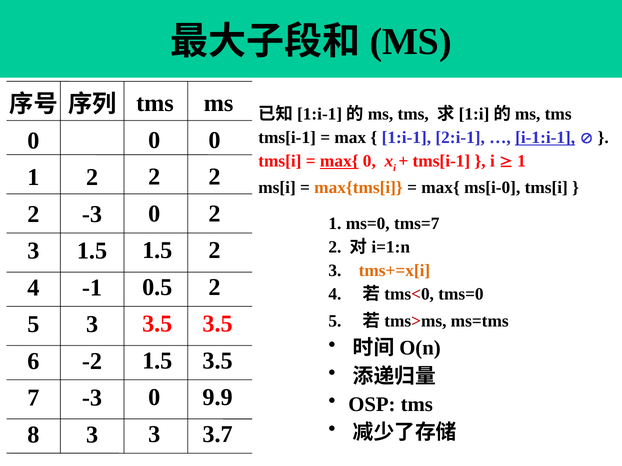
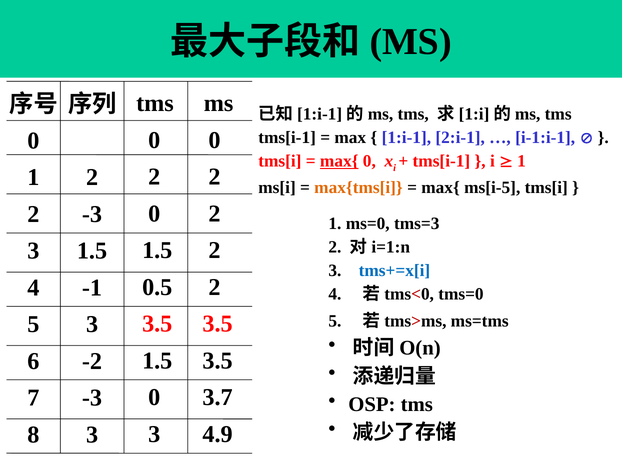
i-1:i-1 underline: present -> none (545, 138)
ms[i-0: ms[i-0 -> ms[i-5 (492, 188)
tms=7: tms=7 -> tms=3 (417, 224)
tms+=x[i colour: orange -> blue (394, 271)
9.9: 9.9 -> 3.7 (218, 398)
3.7: 3.7 -> 4.9 (218, 435)
